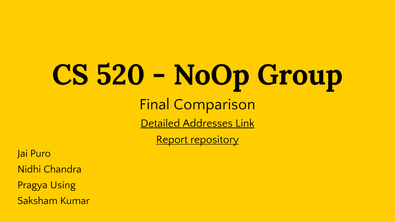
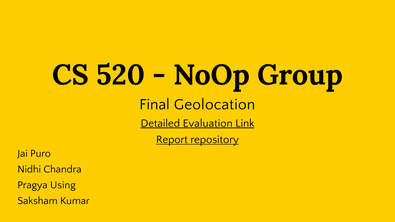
Comparison: Comparison -> Geolocation (215, 104)
Addresses: Addresses -> Evaluation (208, 123)
